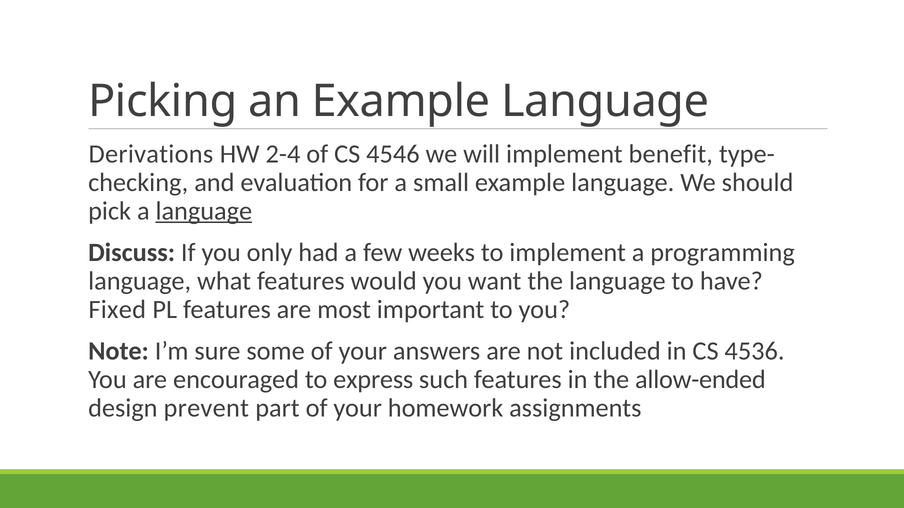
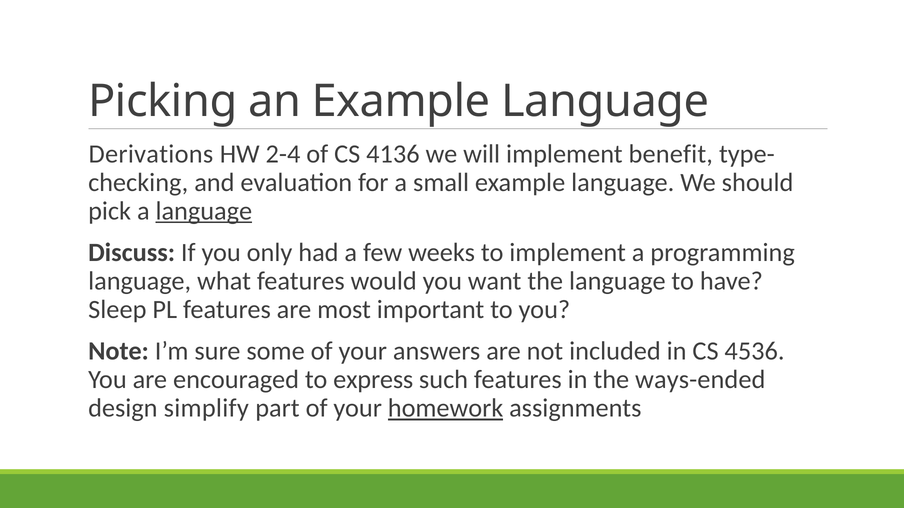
4546: 4546 -> 4136 (393, 154)
Fixed: Fixed -> Sleep (117, 310)
allow-ended: allow-ended -> ways-ended (700, 380)
prevent: prevent -> simplify (206, 409)
homework underline: none -> present (446, 409)
